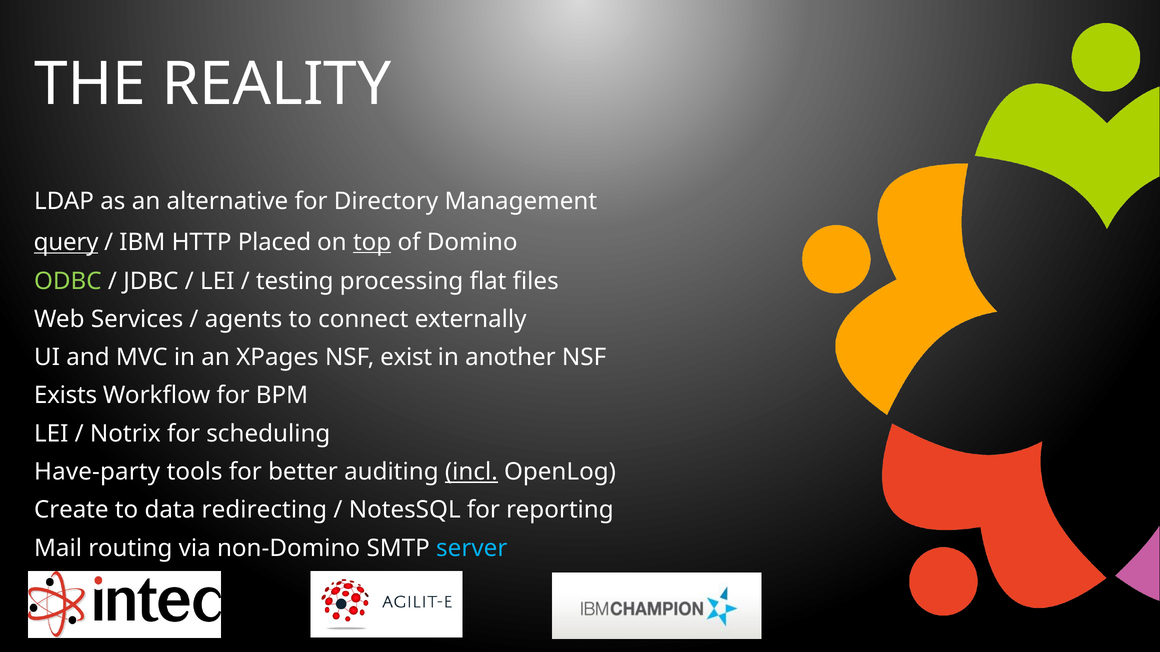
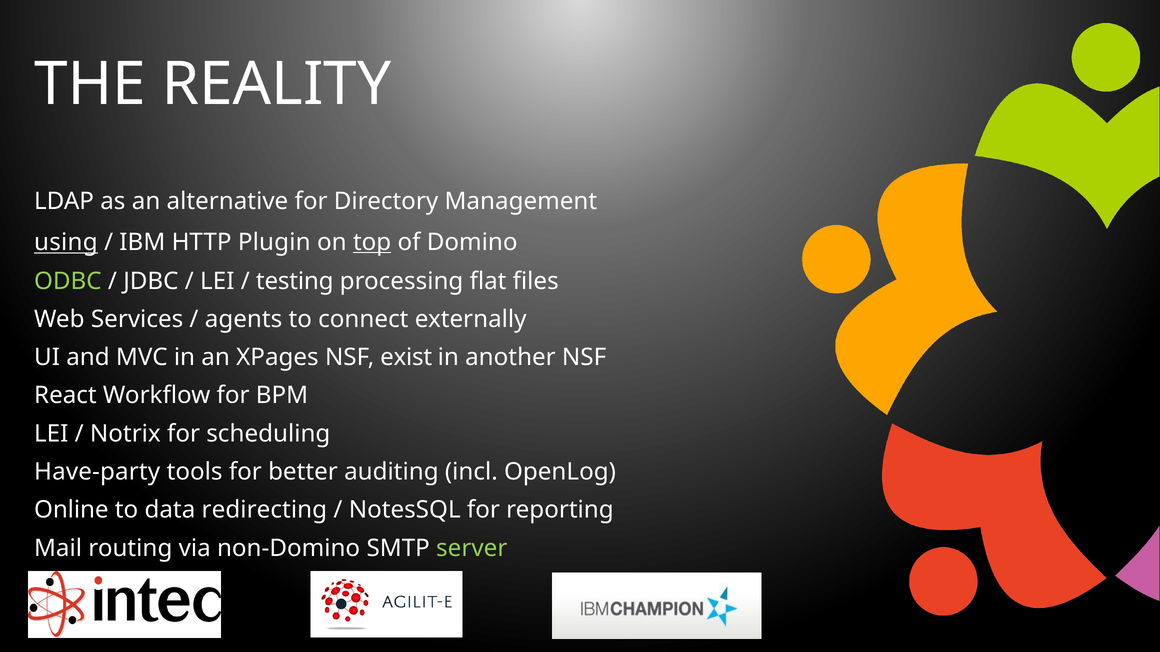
query: query -> using (66, 242)
Placed: Placed -> Plugin (274, 242)
Exists: Exists -> React (65, 396)
incl underline: present -> none (471, 472)
Create: Create -> Online (71, 510)
server colour: light blue -> light green (472, 549)
